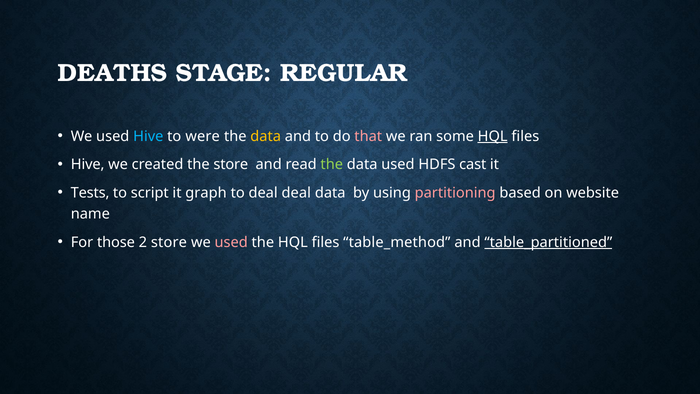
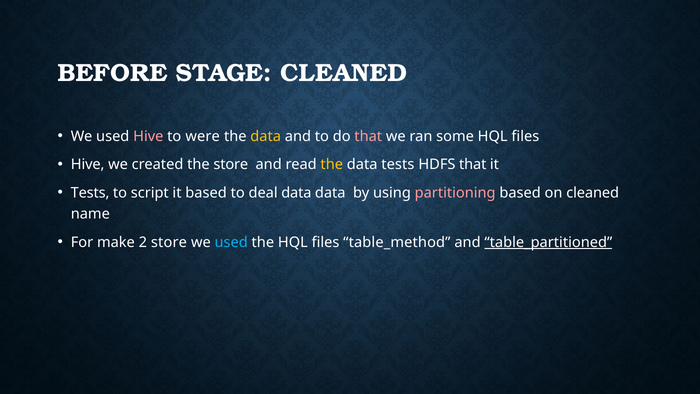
DEATHS: DEATHS -> BEFORE (113, 73)
STAGE REGULAR: REGULAR -> CLEANED (344, 73)
Hive colour: light blue -> pink (148, 136)
HQL underline: present -> none (493, 136)
the colour: light green -> yellow (332, 165)
data used: used -> tests (398, 165)
HDFS cast: cast -> that (473, 165)
it graph: graph -> based (206, 193)
deal deal: deal -> data (296, 193)
on website: website -> cleaned (593, 193)
those: those -> make (116, 242)
used colour: pink -> light blue (231, 242)
